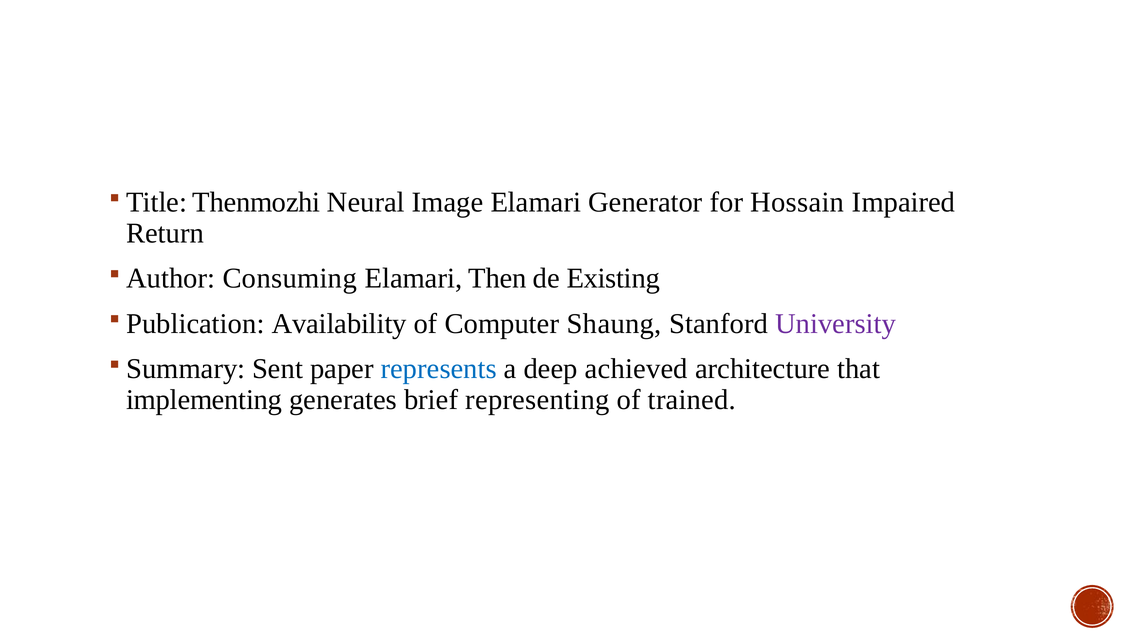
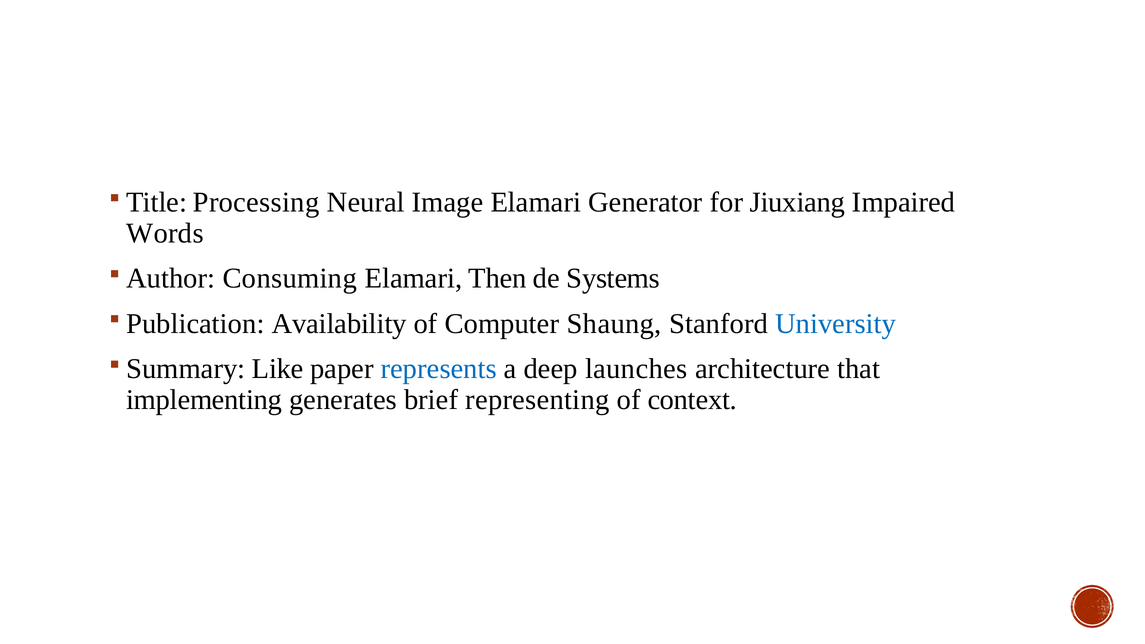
Thenmozhi: Thenmozhi -> Processing (256, 202)
Hossain: Hossain -> Jiuxiang (797, 202)
Return: Return -> Words (165, 233)
Existing: Existing -> Systems (613, 279)
University colour: purple -> blue (835, 324)
Sent: Sent -> Like (278, 369)
achieved: achieved -> launches (636, 369)
trained: trained -> context (692, 400)
